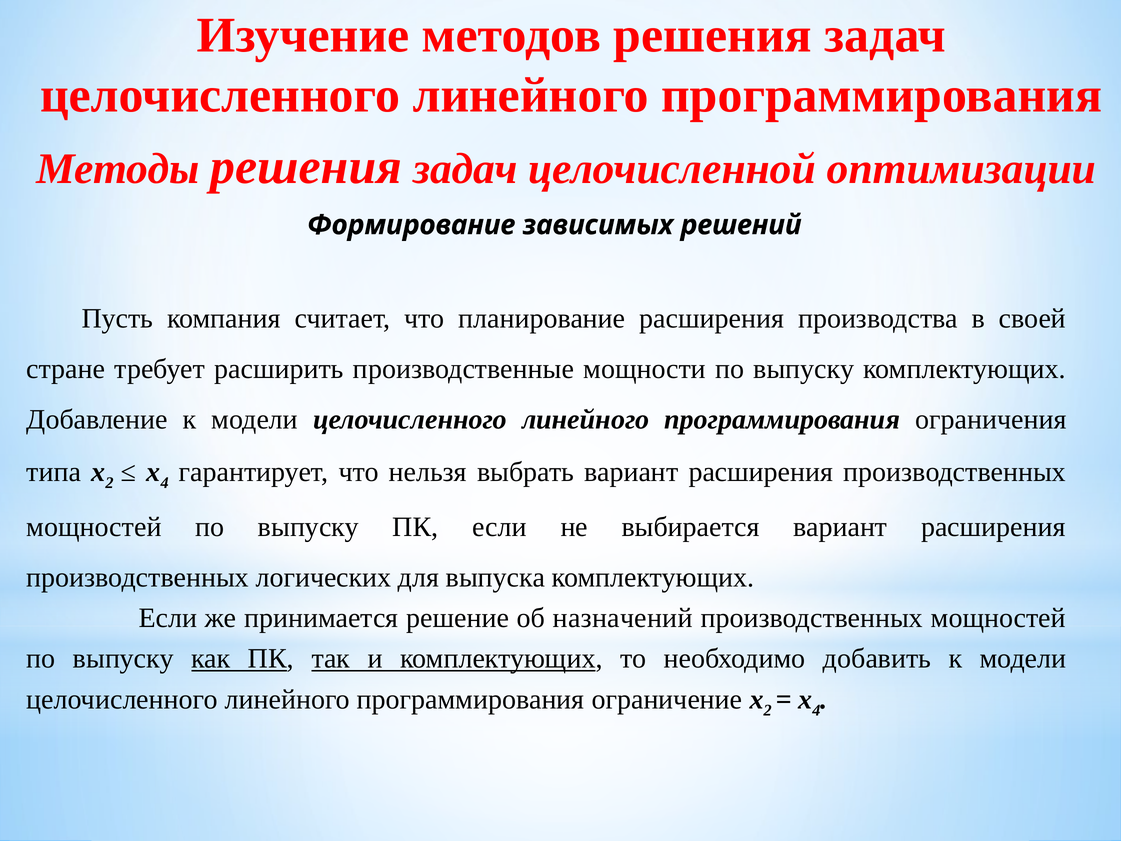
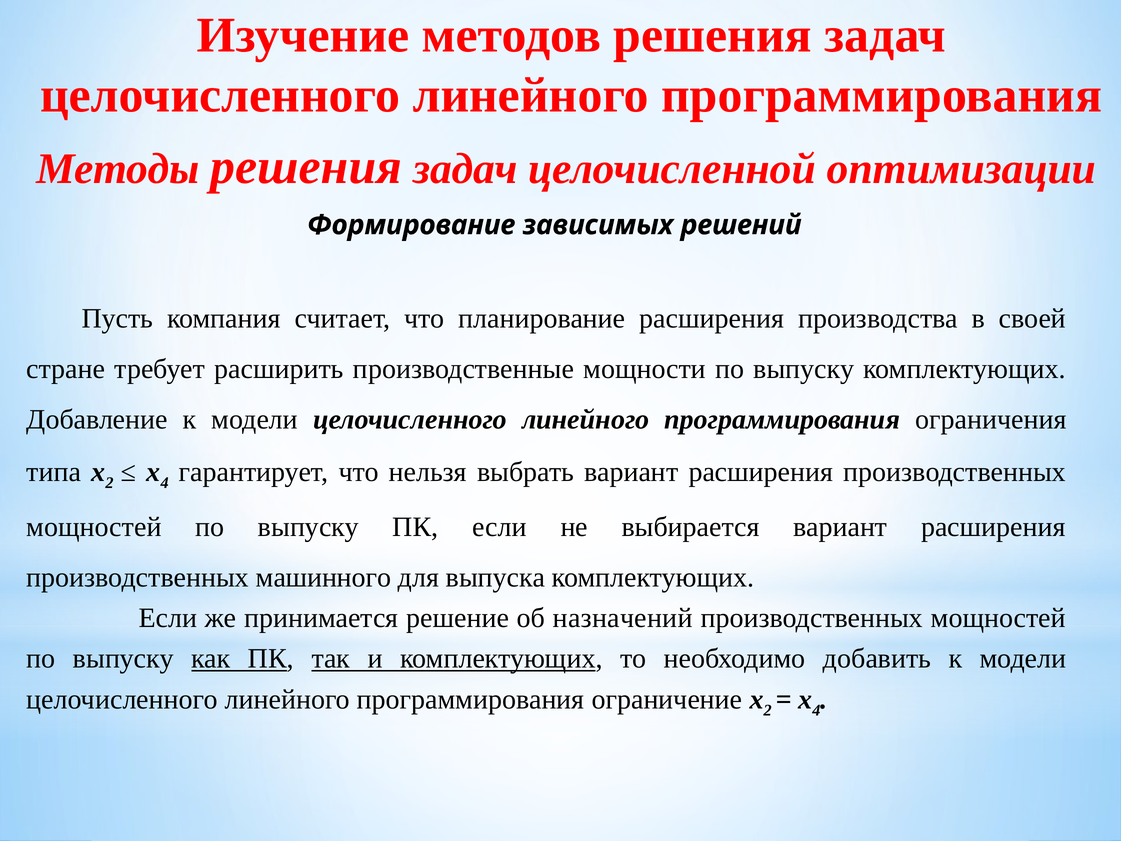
логических: логических -> машинного (324, 577)
